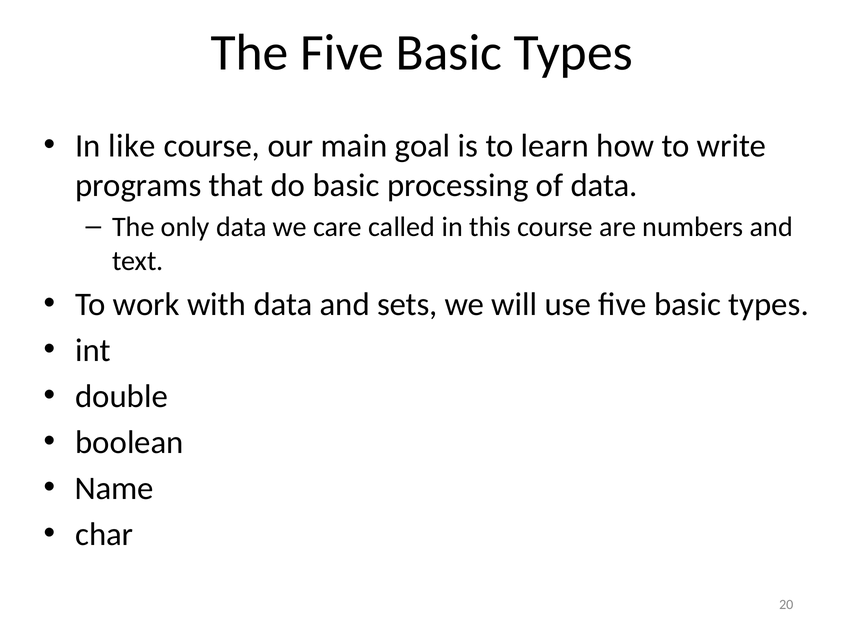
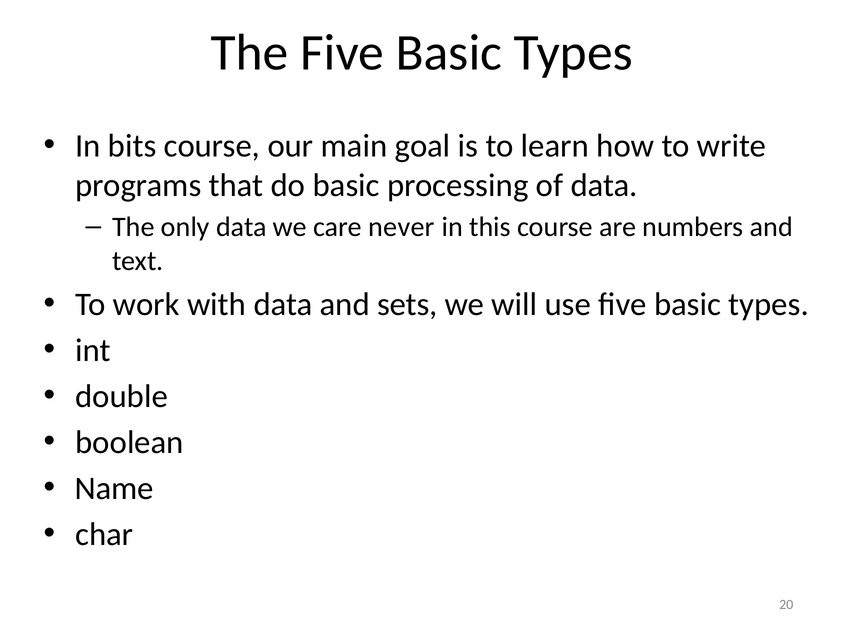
like: like -> bits (132, 146)
called: called -> never (402, 227)
